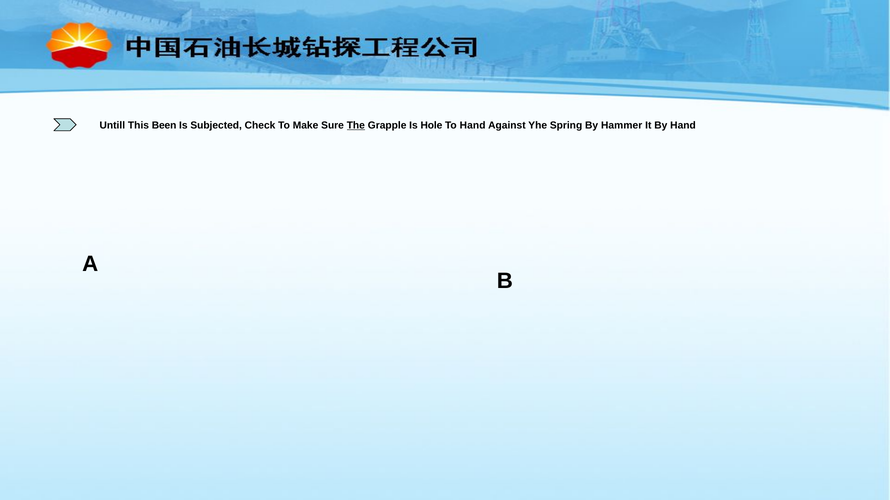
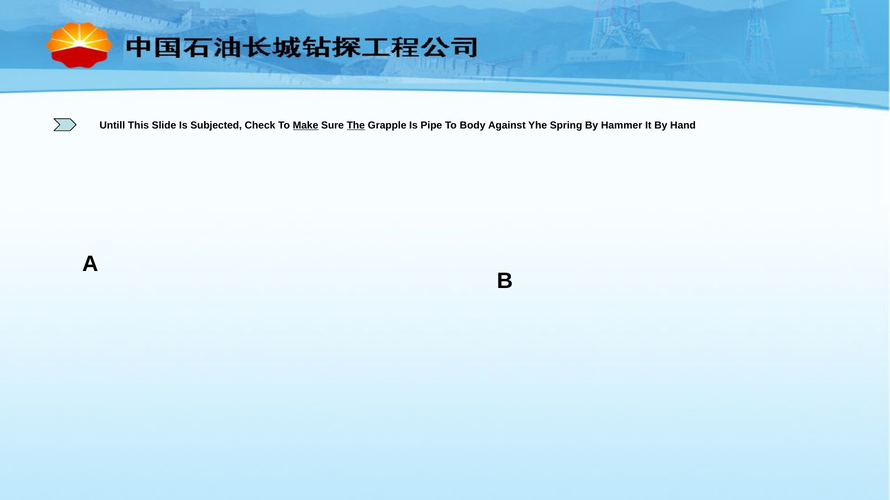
Been: Been -> Slide (164, 125)
Make underline: none -> present (306, 125)
Hole: Hole -> Pipe (431, 125)
To Hand: Hand -> Body (473, 125)
